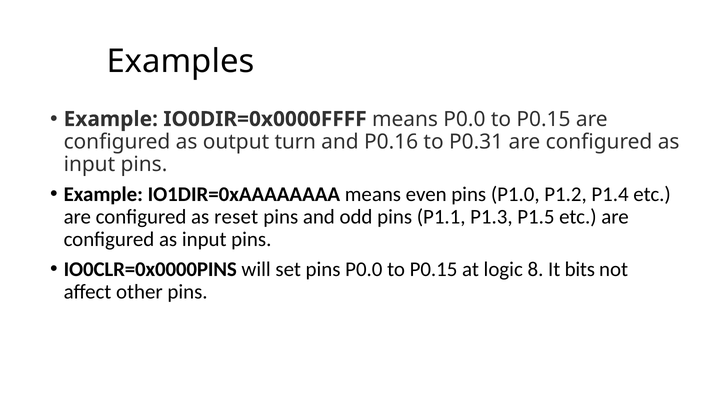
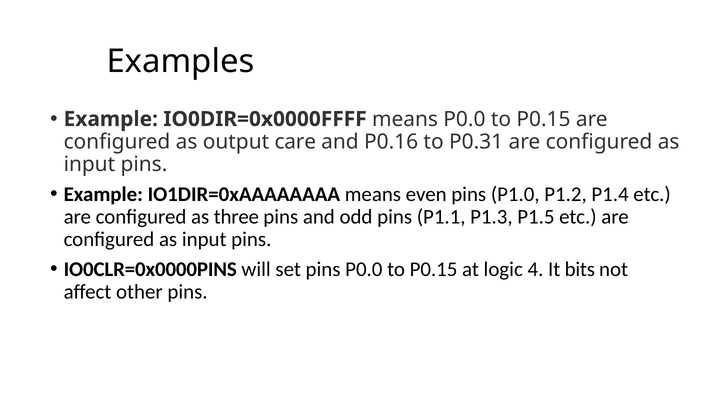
turn: turn -> care (295, 142)
reset: reset -> three (236, 217)
8: 8 -> 4 (535, 269)
